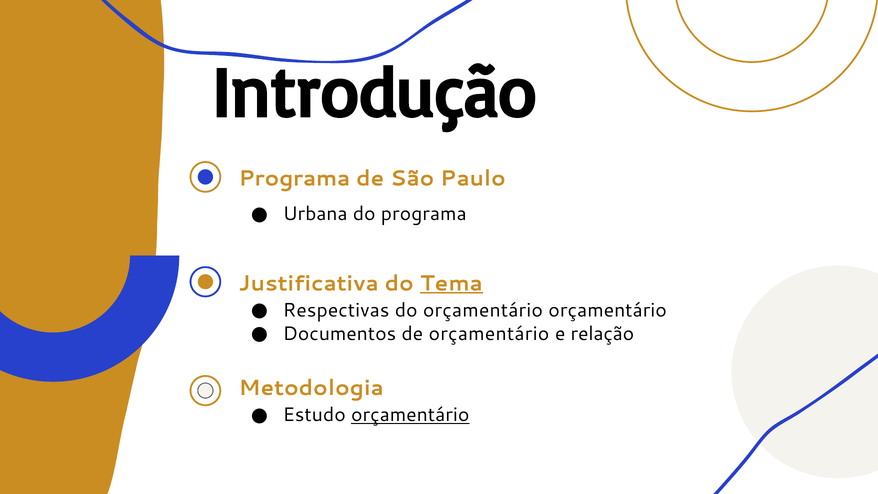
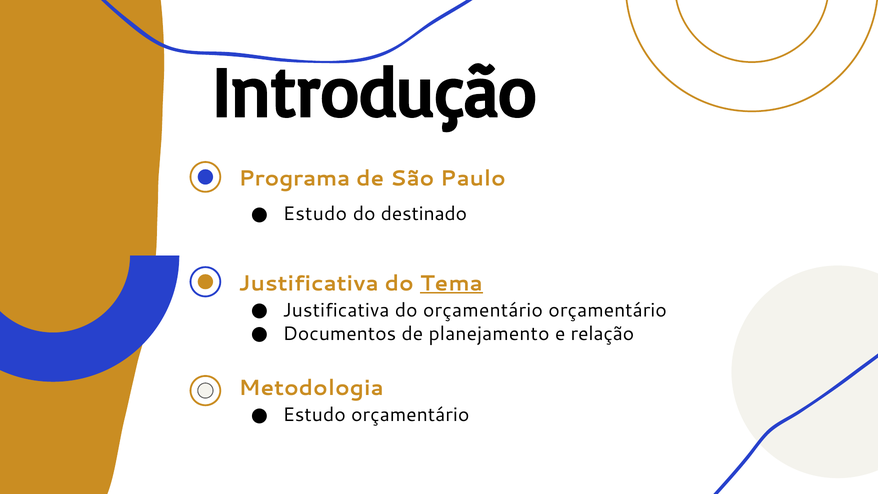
Urbana: Urbana -> Estudo (315, 214)
do programa: programa -> destinado (424, 214)
Respectivas: Respectivas -> Justificativa (336, 310)
de orçamentário: orçamentário -> planejamento (489, 334)
orçamentário underline: present -> none (410, 415)
